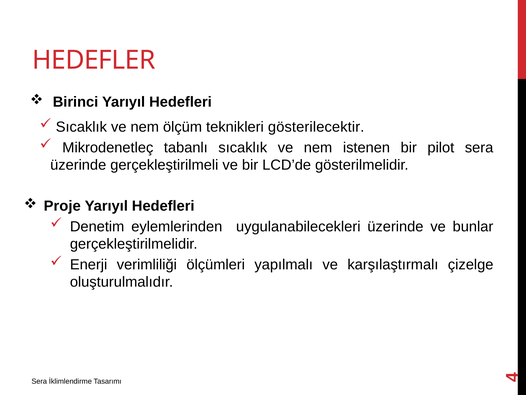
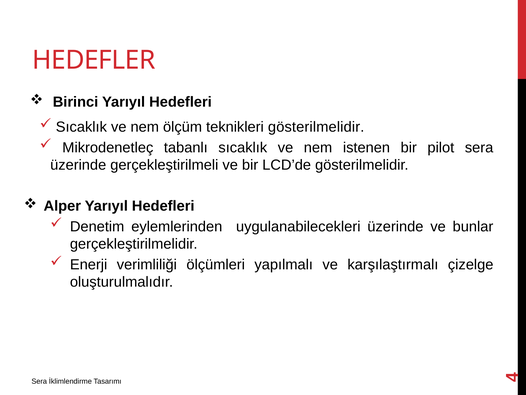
teknikleri gösterilecektir: gösterilecektir -> gösterilmelidir (316, 127)
Proje: Proje -> Alper (62, 206)
